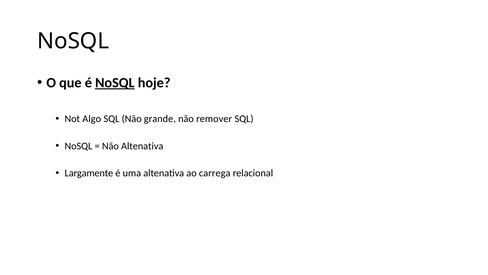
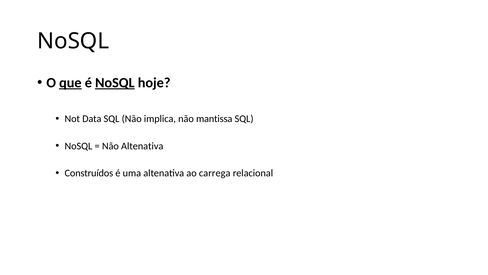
que underline: none -> present (70, 82)
Algo: Algo -> Data (92, 119)
grande: grande -> implica (160, 119)
remover: remover -> mantissa (214, 119)
Largamente: Largamente -> Construídos (89, 173)
